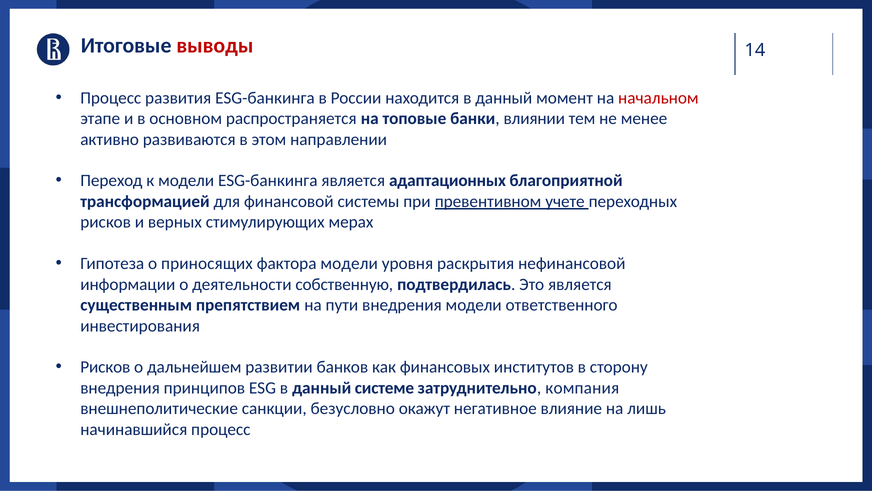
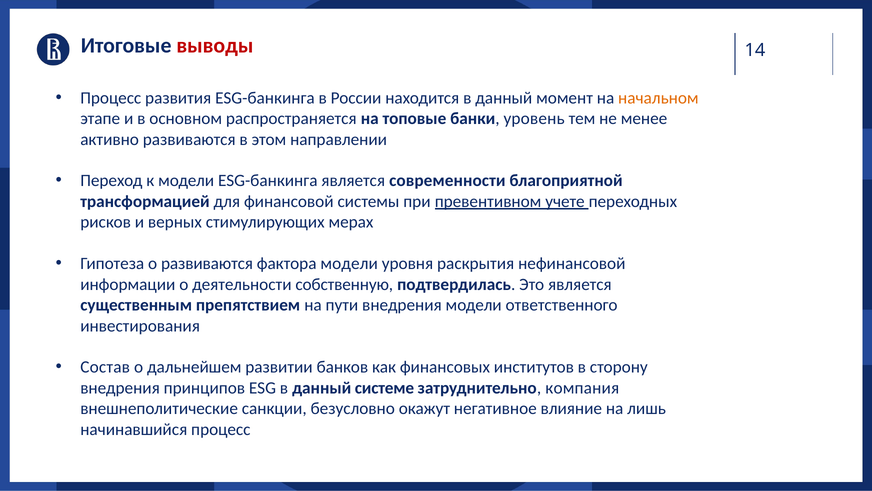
начальном colour: red -> orange (658, 98)
влиянии: влиянии -> уровень (534, 118)
адаптационных: адаптационных -> современности (447, 181)
о приносящих: приносящих -> развиваются (207, 263)
Рисков: Рисков -> Состав (105, 367)
